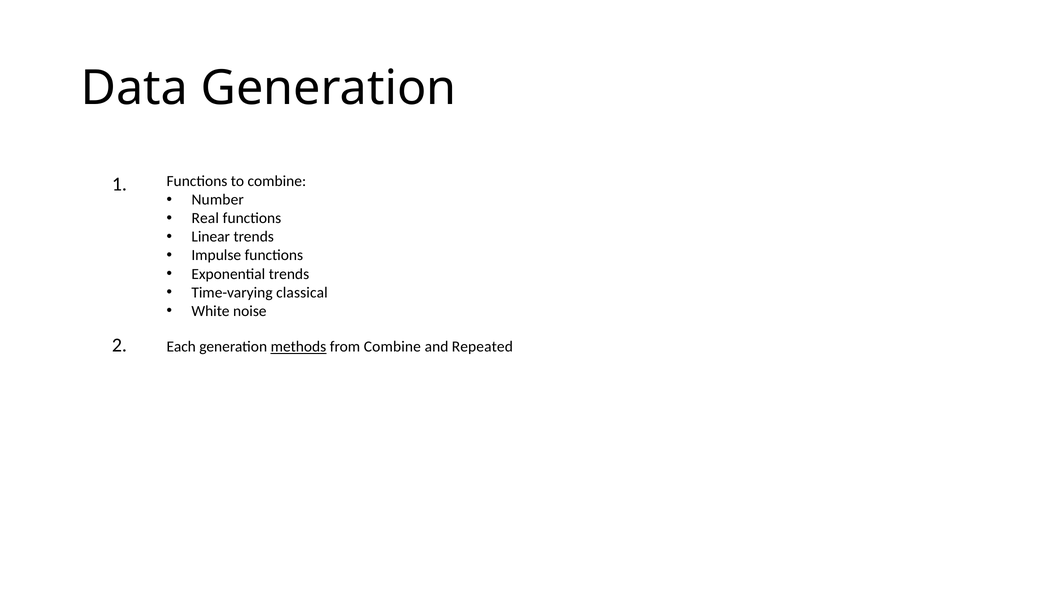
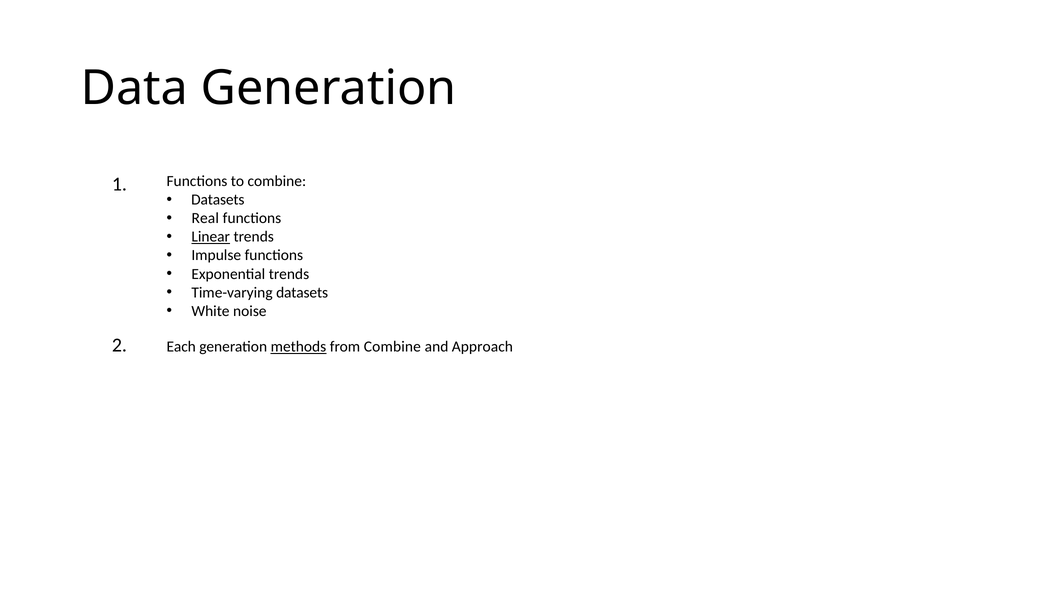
Number: Number -> Datasets (218, 200)
Linear underline: none -> present (211, 237)
Time-varying classical: classical -> datasets (302, 293)
Repeated: Repeated -> Approach (482, 347)
